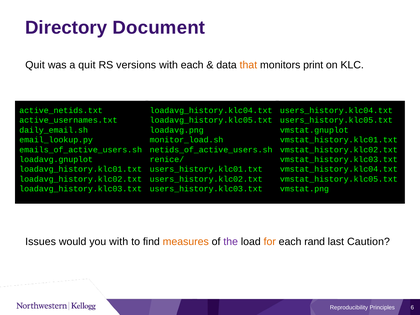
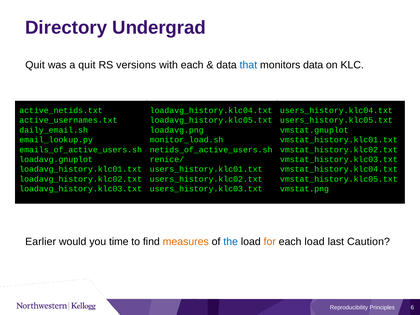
Document: Document -> Undergrad (159, 28)
that colour: orange -> blue (248, 65)
monitors print: print -> data (313, 65)
Issues: Issues -> Earlier (41, 242)
you with: with -> time (119, 242)
the colour: purple -> blue (231, 242)
each rand: rand -> load (315, 242)
